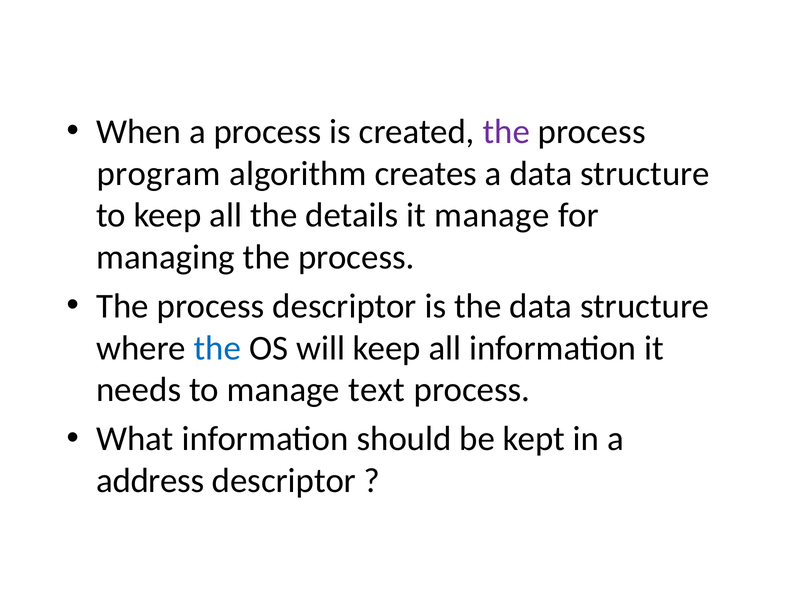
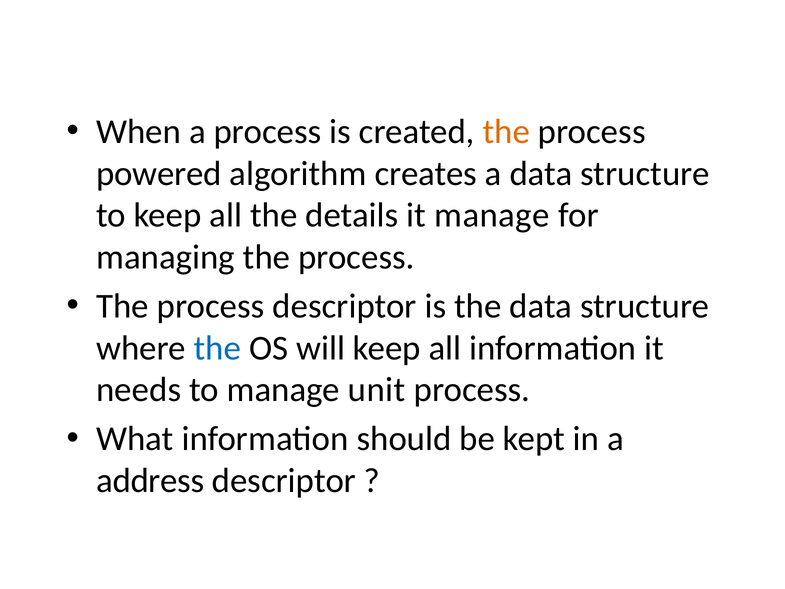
the colour: purple -> orange (506, 132)
program: program -> powered (159, 173)
text: text -> unit (377, 390)
